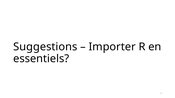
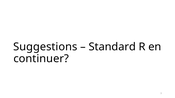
Importer: Importer -> Standard (112, 47)
essentiels: essentiels -> continuer (41, 59)
